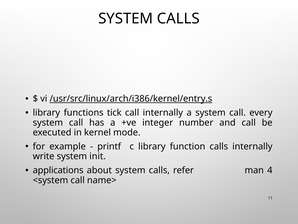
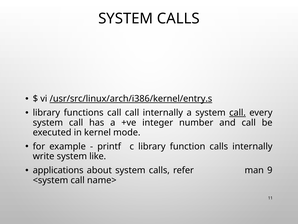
functions tick: tick -> call (114, 113)
call underline: none -> present (237, 113)
init: init -> like (98, 156)
4: 4 -> 9 (270, 170)
